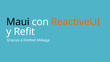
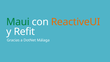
Maui colour: black -> green (18, 22)
